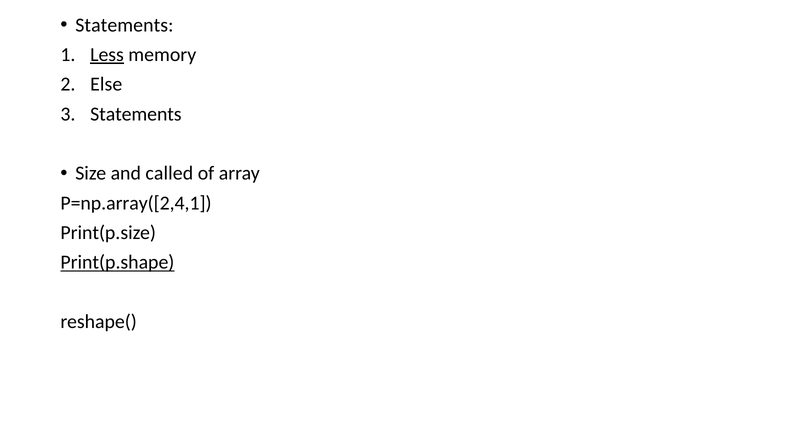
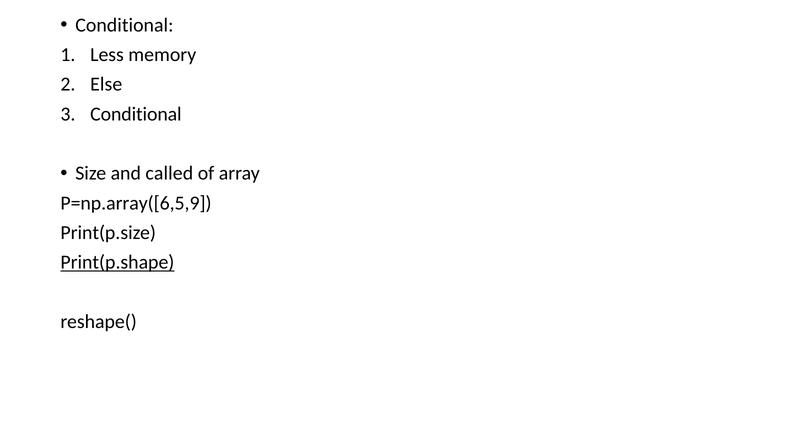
Statements: Statements -> Conditional (124, 25)
Less underline: present -> none (107, 55)
Statements: Statements -> Conditional (136, 114)
P=np.array([2,4,1: P=np.array([2,4,1 -> P=np.array([6,5,9 (136, 203)
